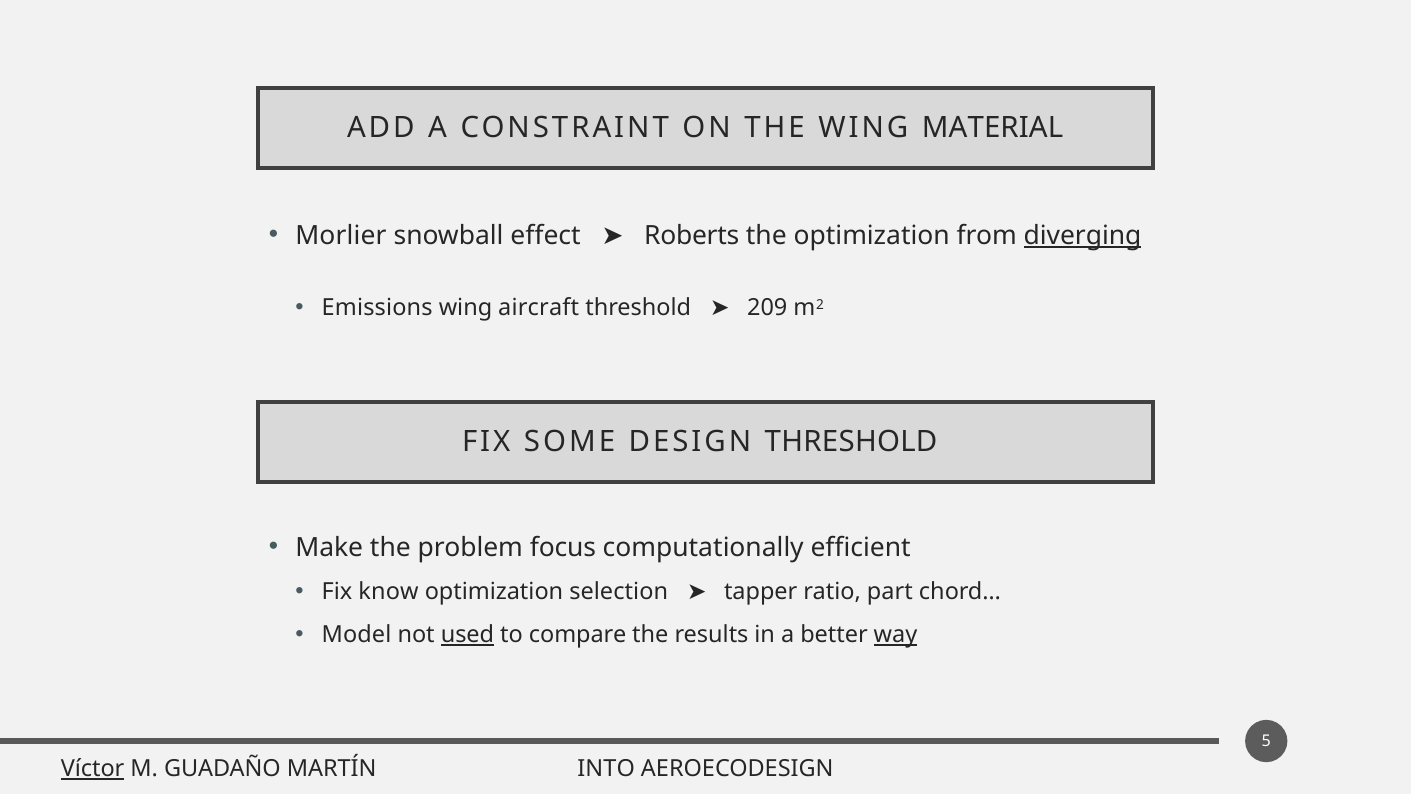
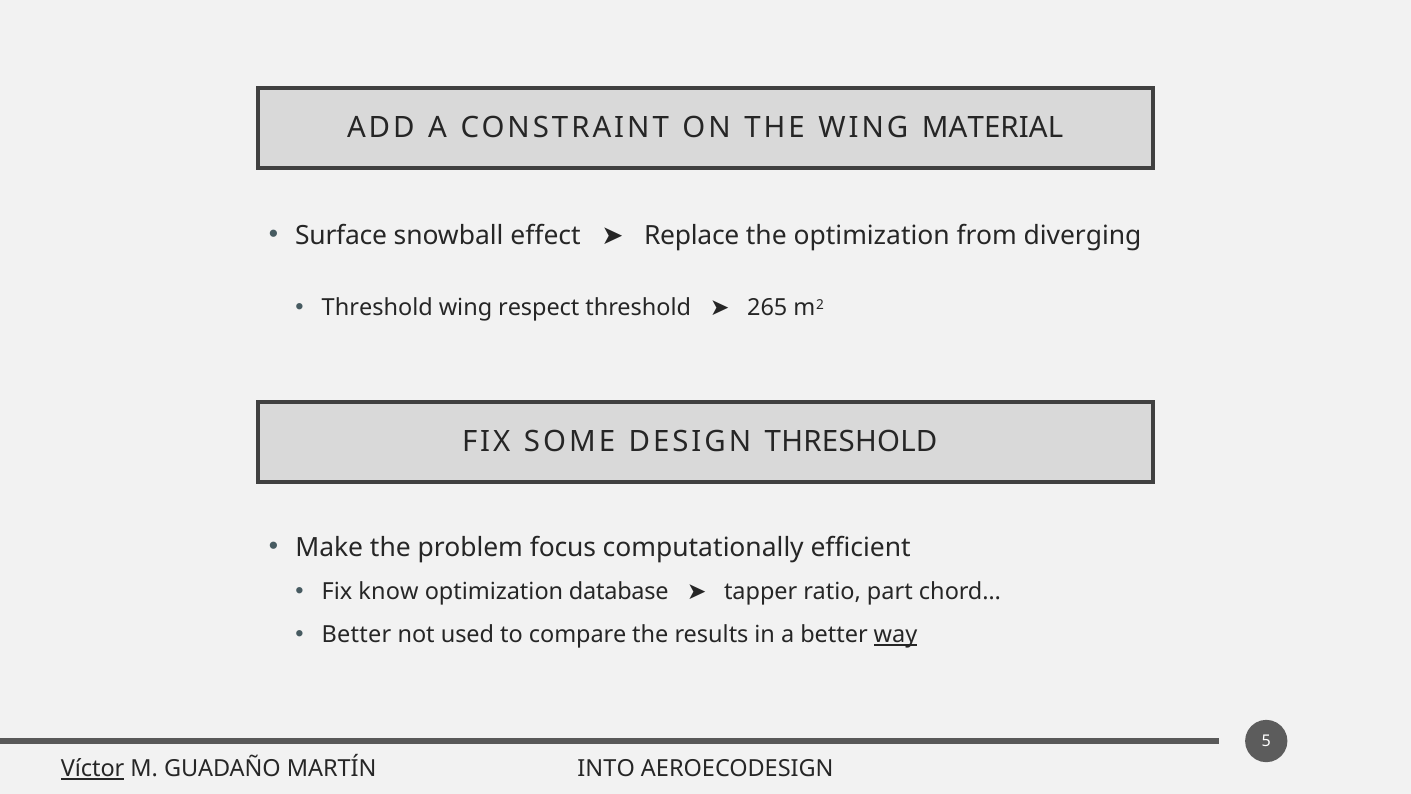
Morlier: Morlier -> Surface (341, 235)
Roberts: Roberts -> Replace (692, 235)
diverging underline: present -> none (1083, 235)
Emissions: Emissions -> Threshold (377, 308)
aircraft: aircraft -> respect (539, 308)
209: 209 -> 265 (767, 308)
selection: selection -> database (619, 592)
Model: Model -> Better (356, 635)
used underline: present -> none (467, 635)
